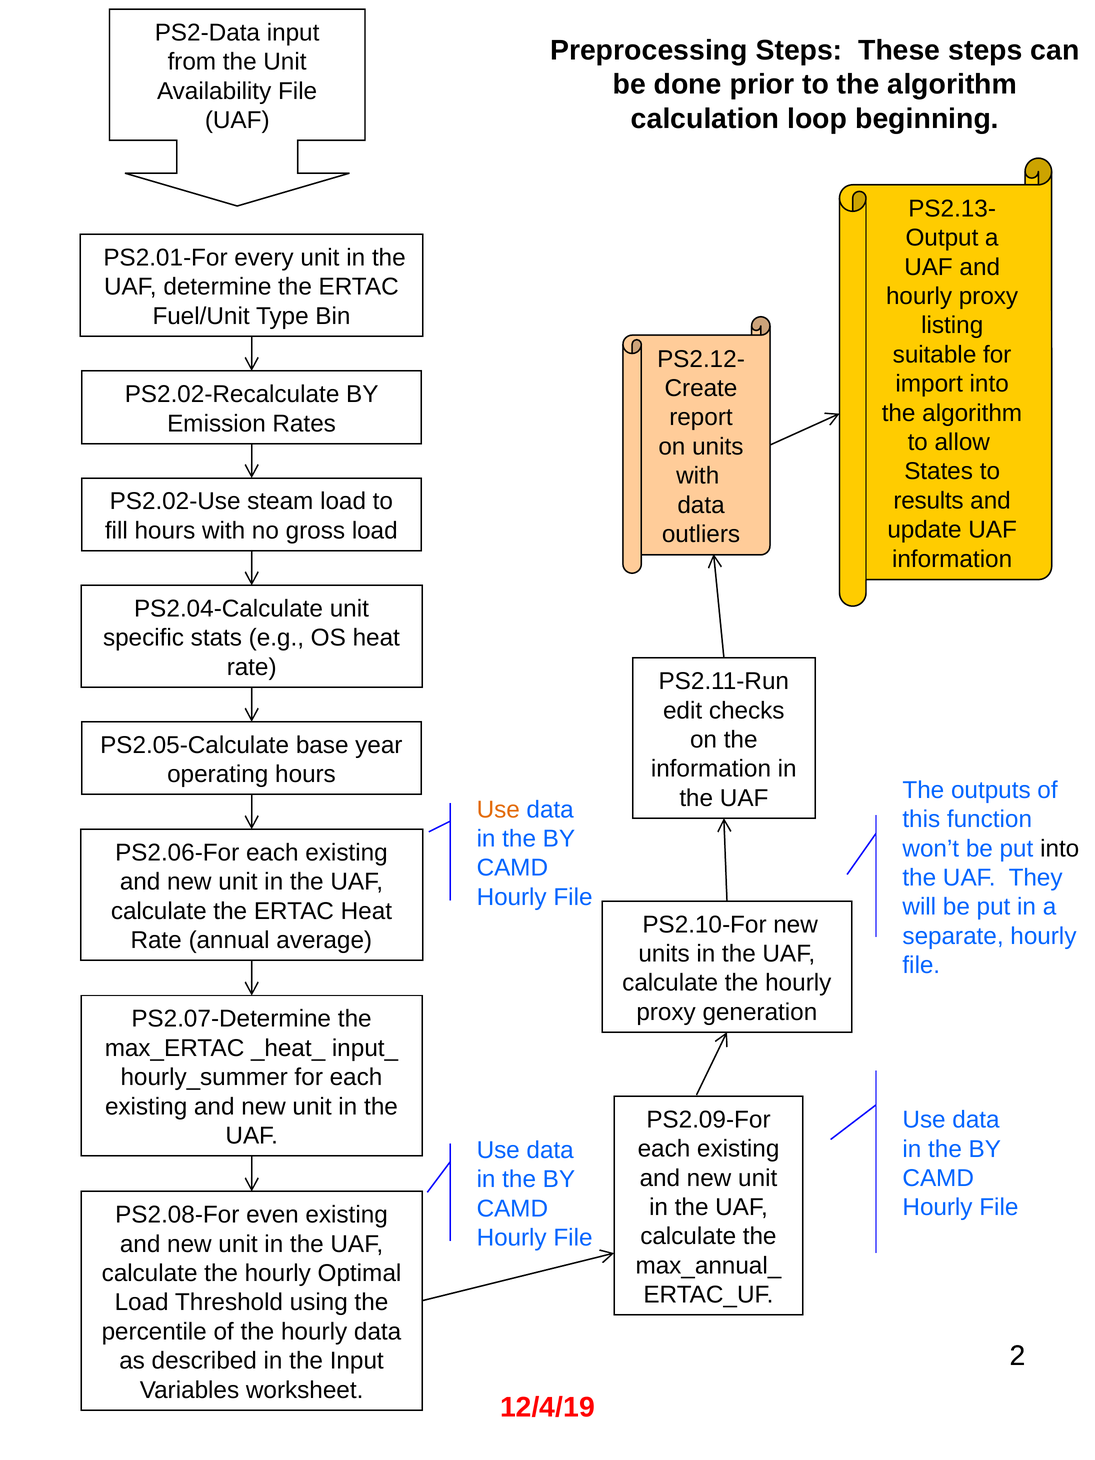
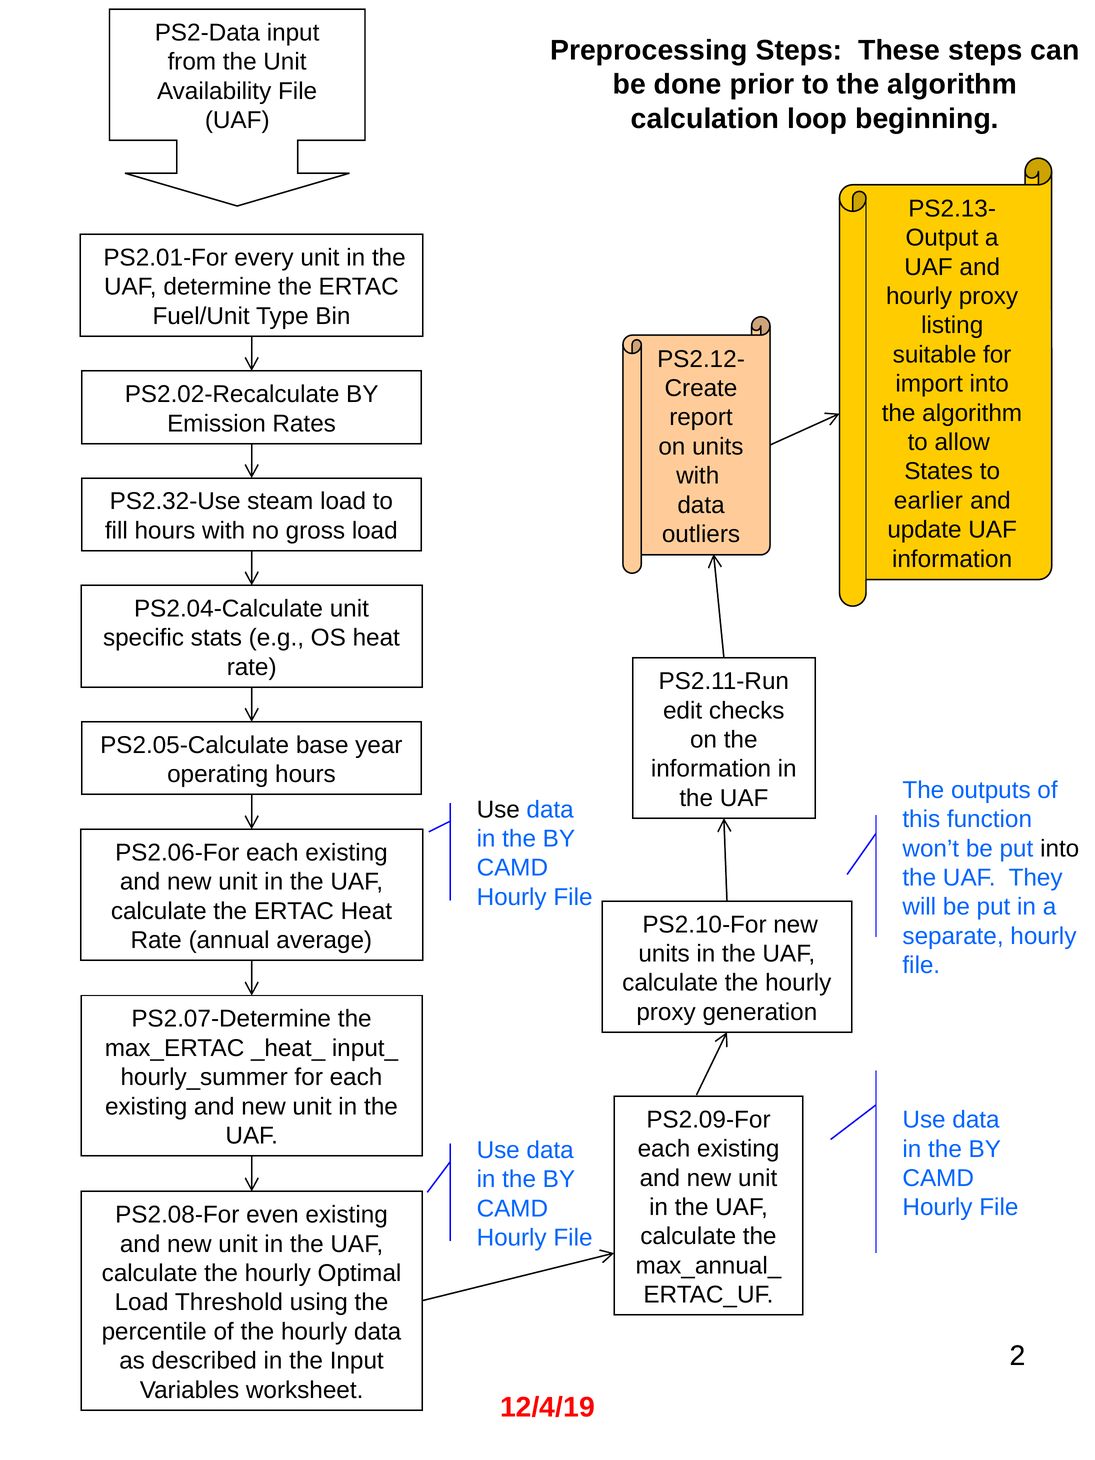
results: results -> earlier (928, 501)
PS2.02-Use: PS2.02-Use -> PS2.32-Use (175, 501)
Use colour: orange -> black (498, 810)
